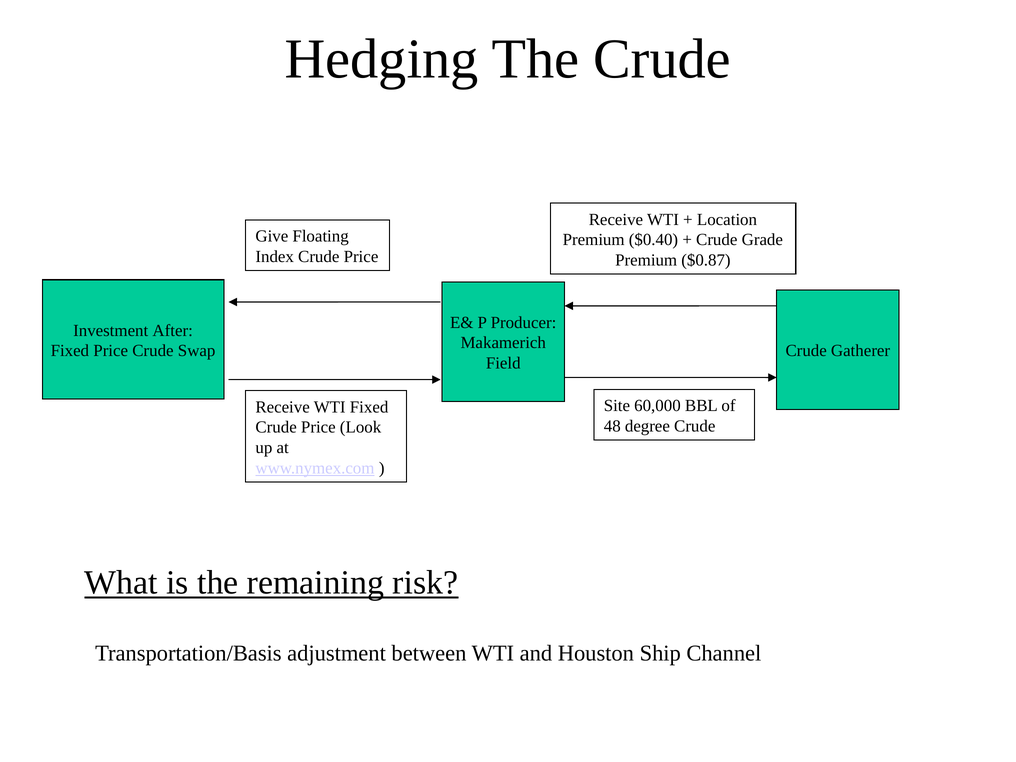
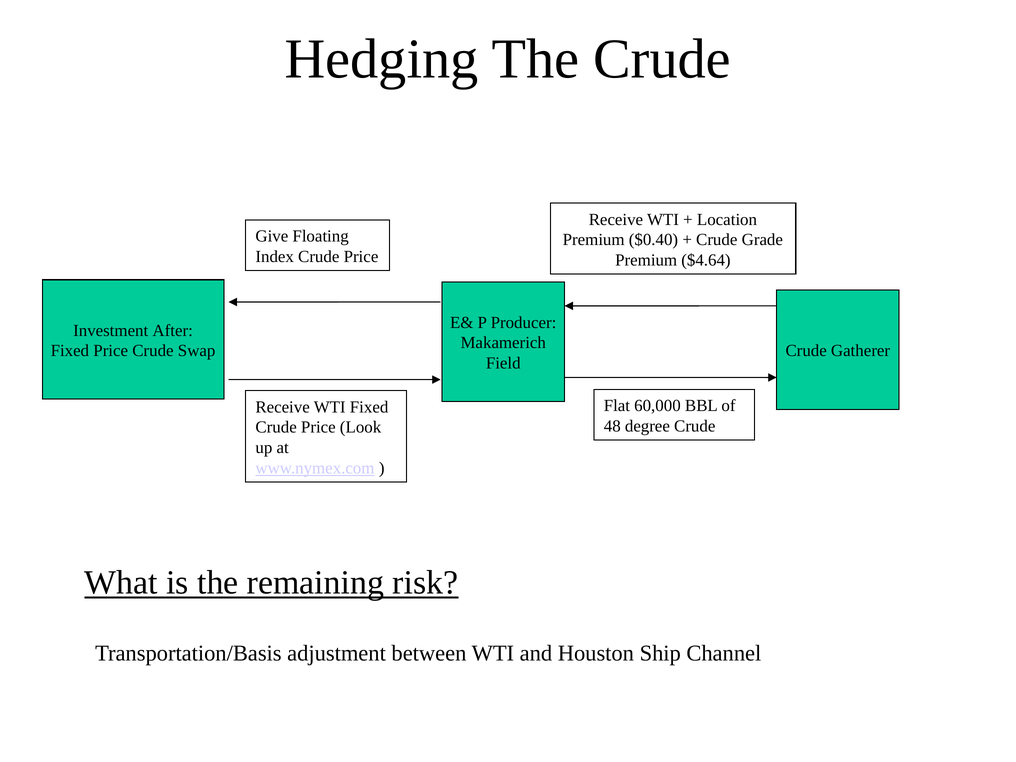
$0.87: $0.87 -> $4.64 (706, 260)
Site: Site -> Flat (617, 406)
